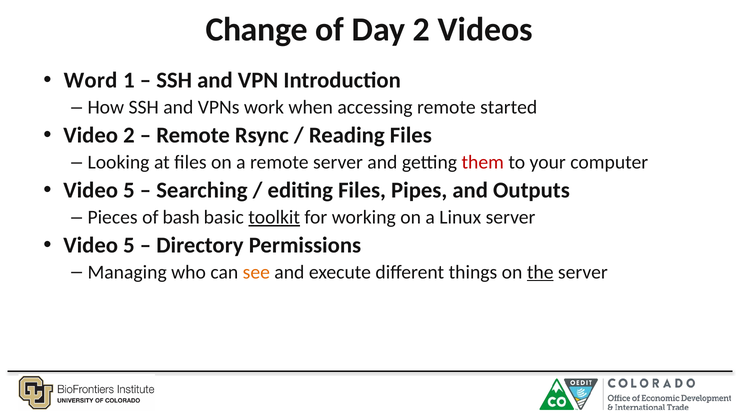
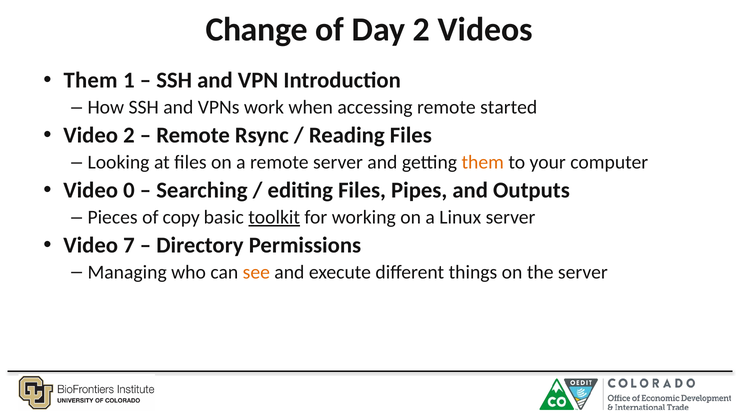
Word: Word -> Them (91, 80)
them colour: red -> orange (483, 163)
5: 5 -> 0 (129, 190)
bash: bash -> copy (181, 218)
5: 5 -> 7 (129, 245)
the underline: present -> none (540, 273)
